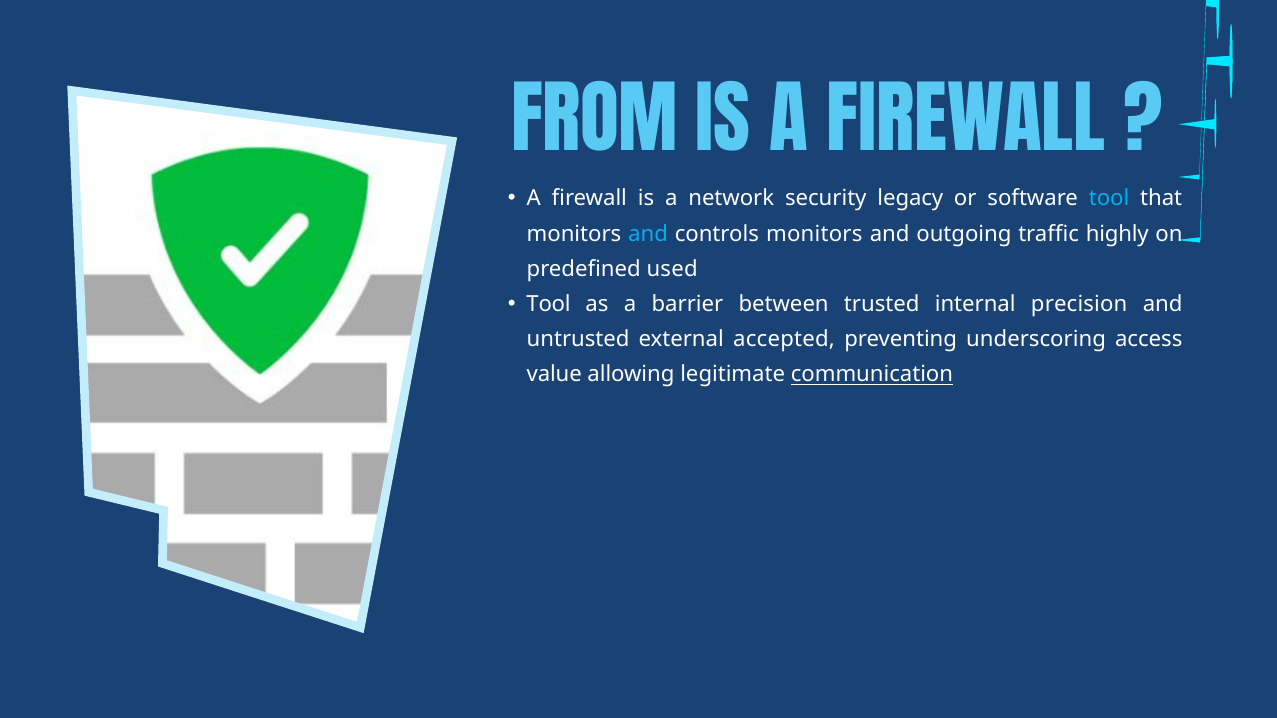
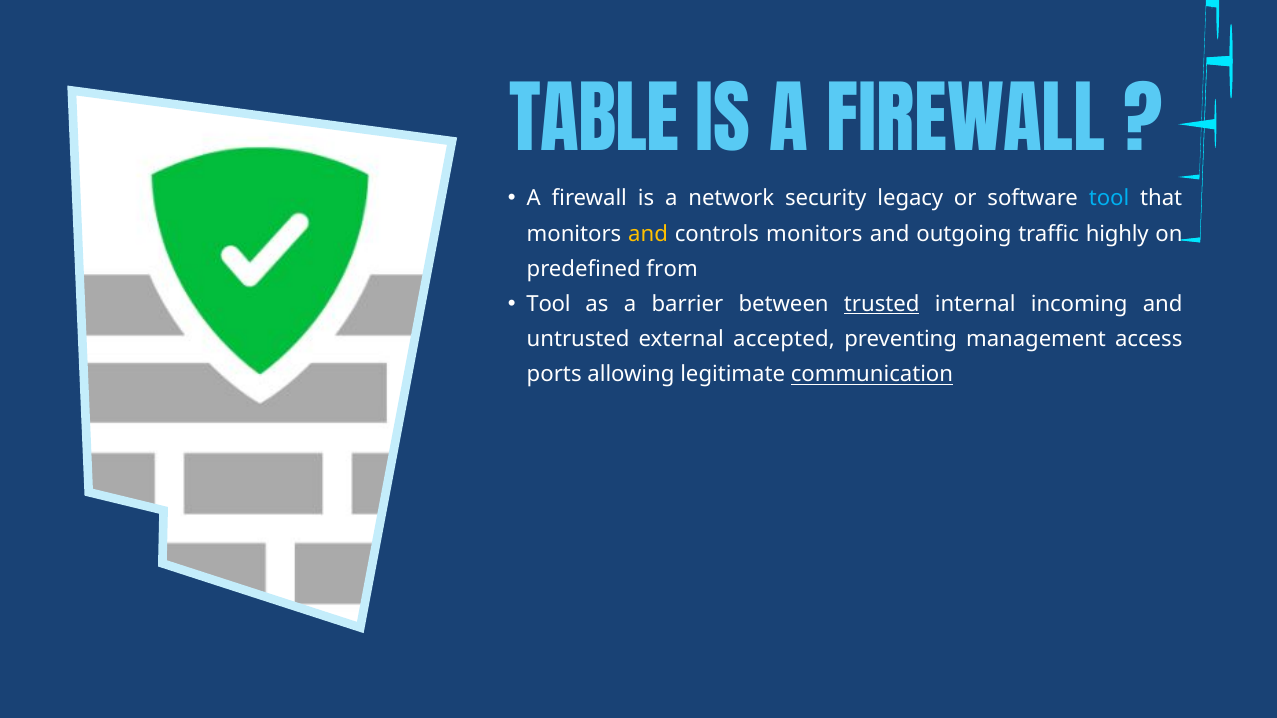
FROM: FROM -> TABLE (595, 125)
and colour: light blue -> yellow (648, 234)
used: used -> from (672, 269)
trusted underline: none -> present (882, 304)
precision: precision -> incoming (1079, 304)
underscoring: underscoring -> management (1036, 340)
value: value -> ports (554, 375)
